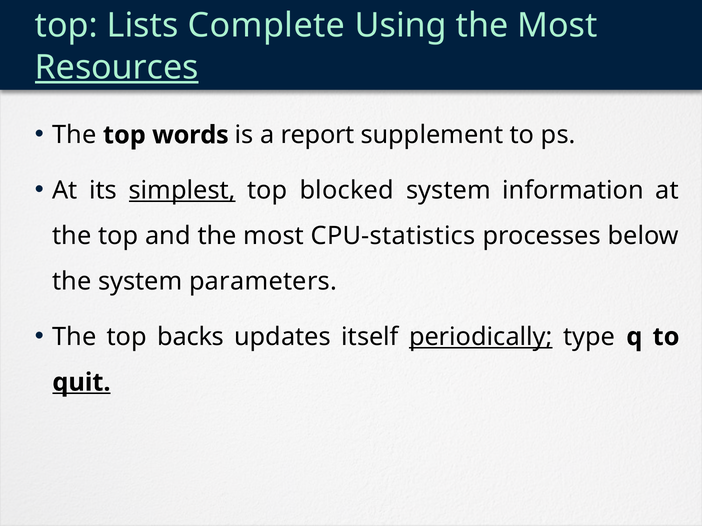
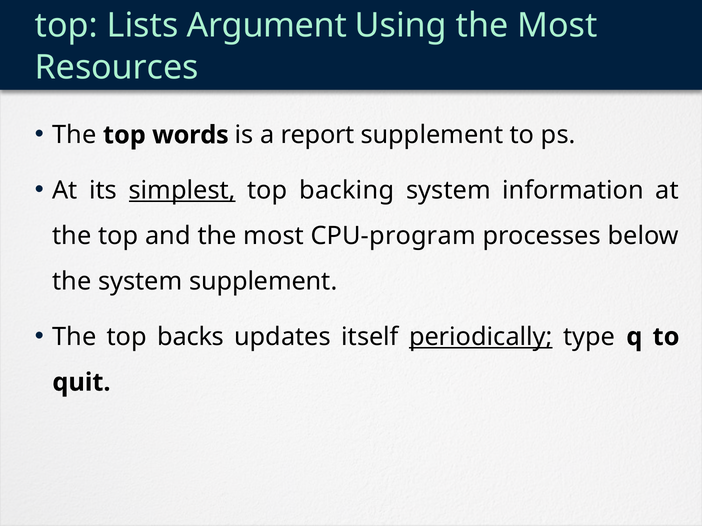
Complete: Complete -> Argument (267, 26)
Resources underline: present -> none (117, 68)
blocked: blocked -> backing (347, 190)
CPU-statistics: CPU-statistics -> CPU-program (393, 236)
system parameters: parameters -> supplement (263, 282)
quit underline: present -> none (81, 383)
